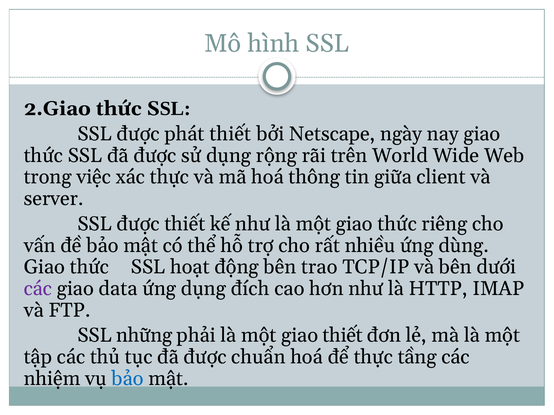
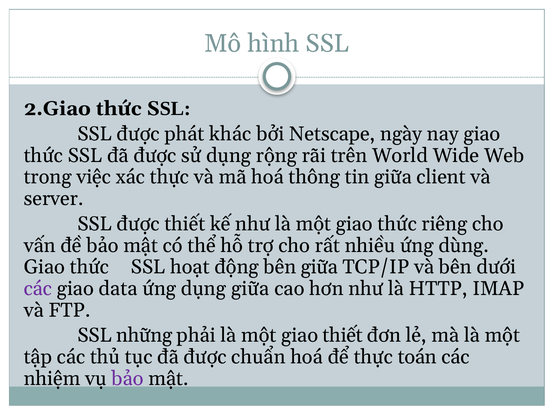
phát thiết: thiết -> khác (230, 134)
bên trao: trao -> giữa (319, 267)
dụng đích: đích -> giữa (250, 289)
tầng: tầng -> toán (417, 357)
bảo colour: blue -> purple (128, 379)
